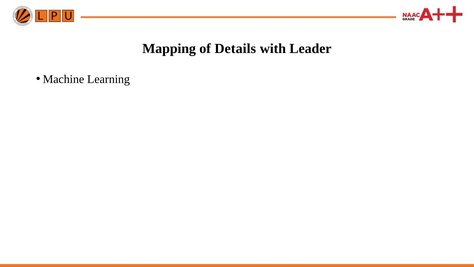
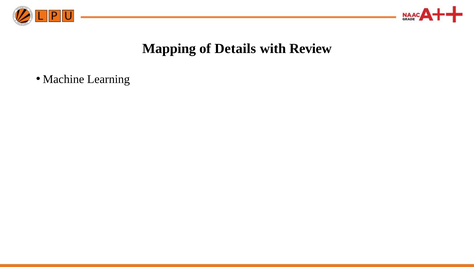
Leader: Leader -> Review (311, 49)
